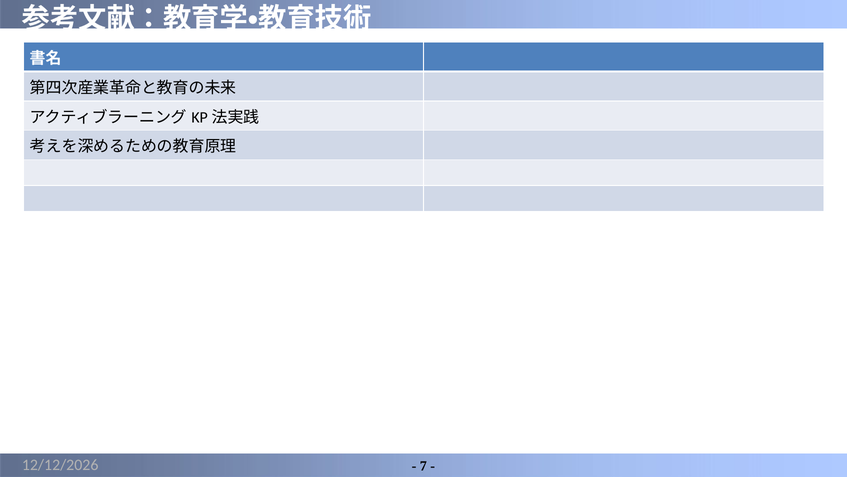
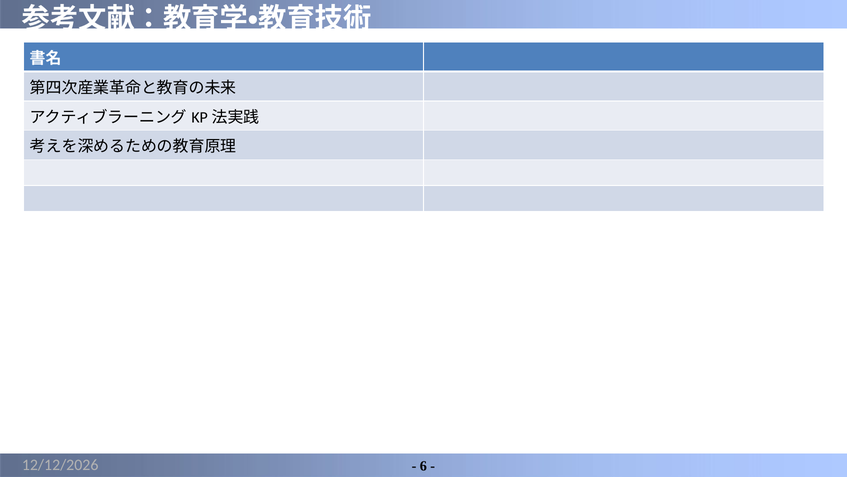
7: 7 -> 6 (423, 466)
